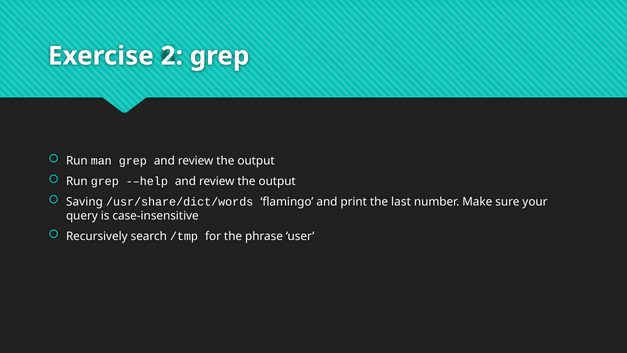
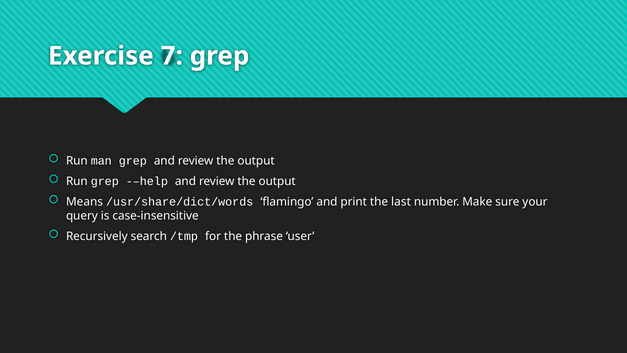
2: 2 -> 7 (172, 56)
Saving: Saving -> Means (85, 202)
